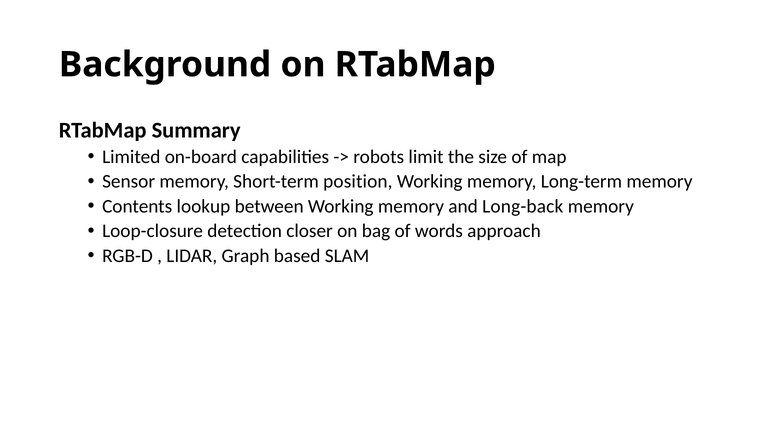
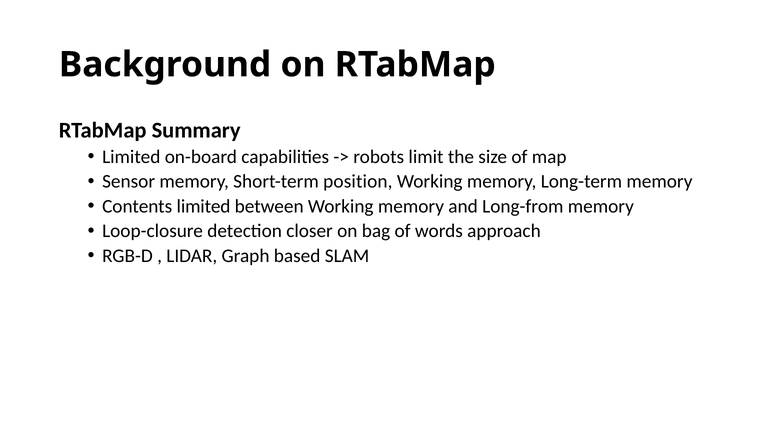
Contents lookup: lookup -> limited (204, 207)
Long-back: Long-back -> Long-from (523, 207)
